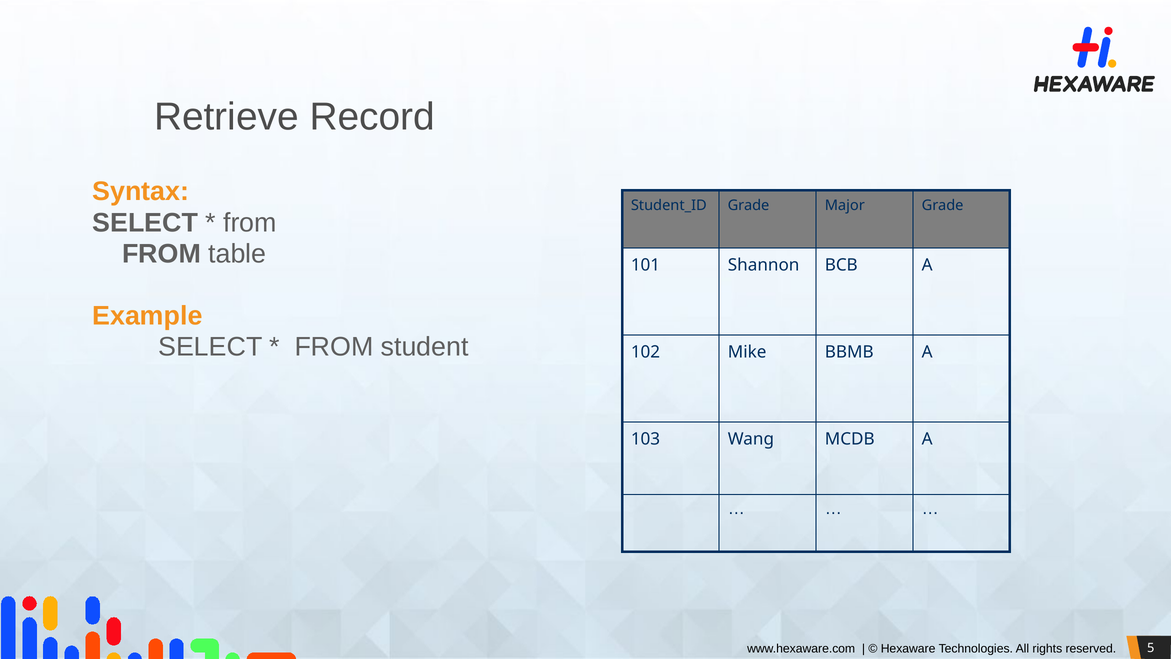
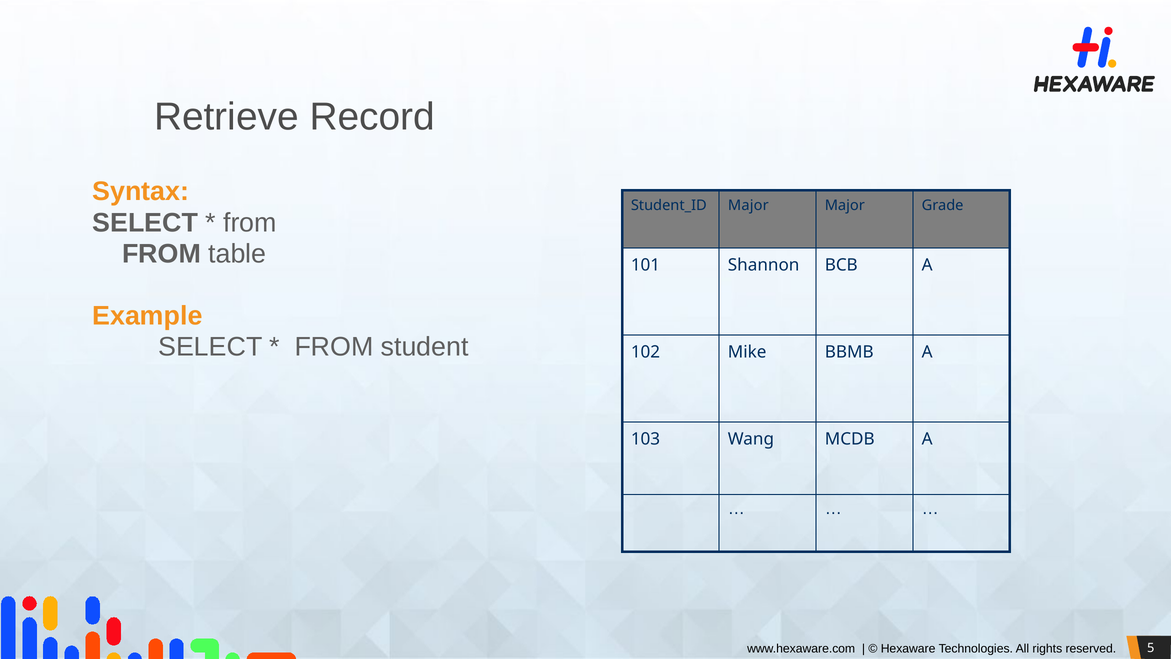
Grade: Grade -> Major (748, 206)
